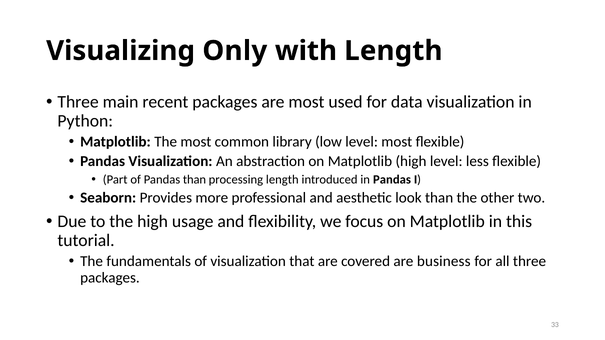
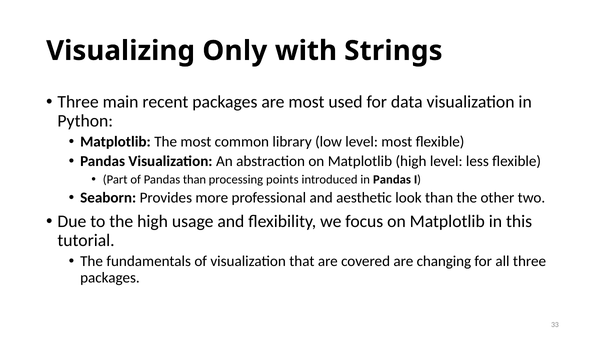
with Length: Length -> Strings (393, 51)
processing length: length -> points (282, 180)
business: business -> changing (444, 262)
